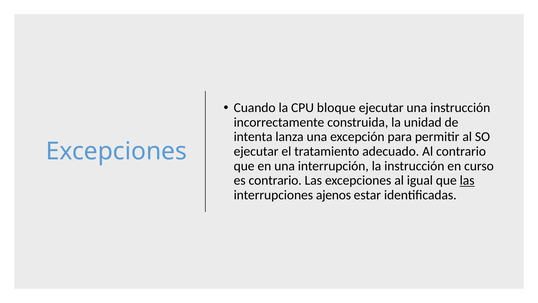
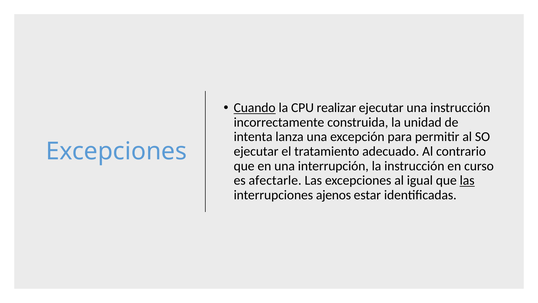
Cuando underline: none -> present (255, 108)
bloque: bloque -> realizar (336, 108)
es contrario: contrario -> afectarle (275, 180)
